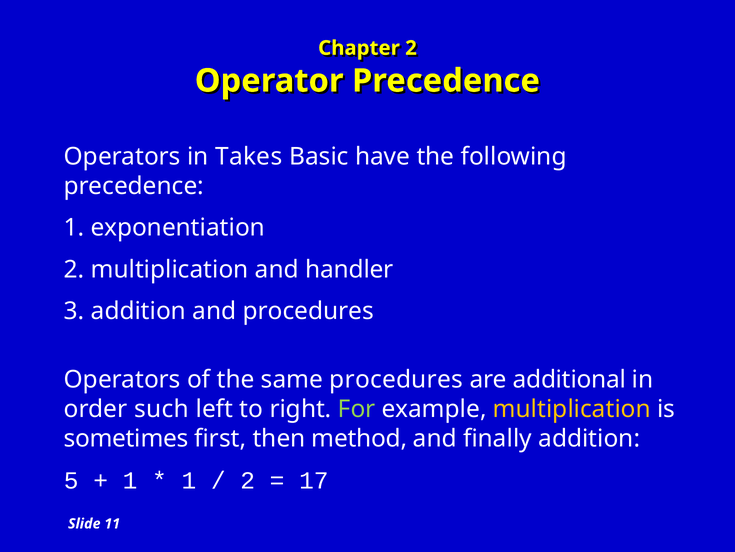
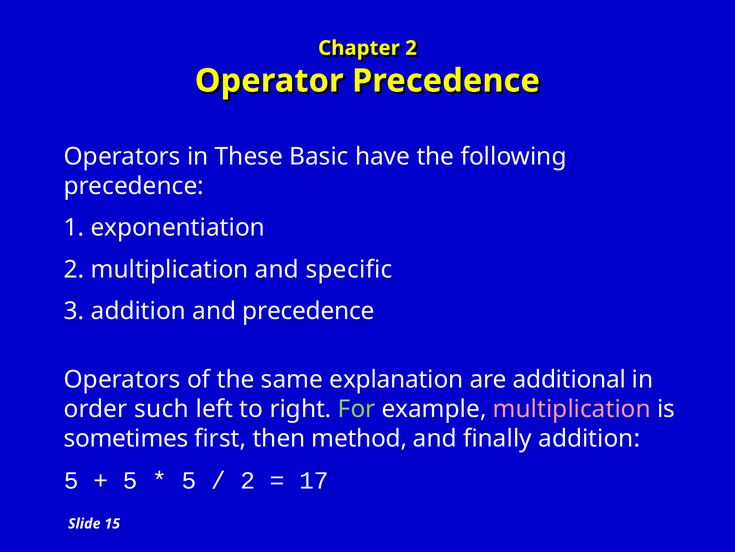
Takes: Takes -> These (249, 156)
handler: handler -> specific (349, 269)
and procedures: procedures -> precedence (308, 311)
same procedures: procedures -> explanation (396, 379)
multiplication colour: yellow -> pink (572, 409)
1: 1 -> 5 (130, 480)
1: 1 -> 5 (189, 480)
11: 11 -> 15 (112, 523)
